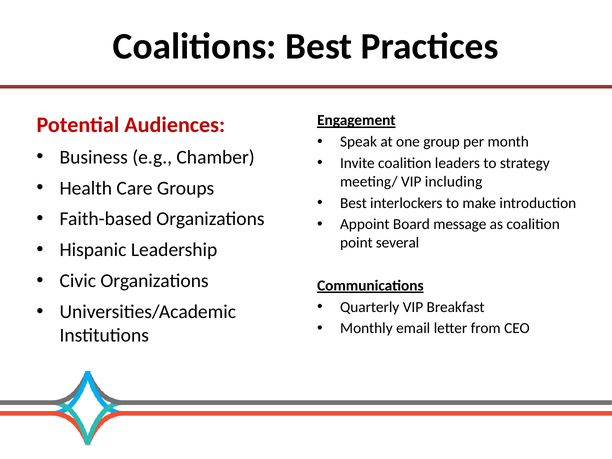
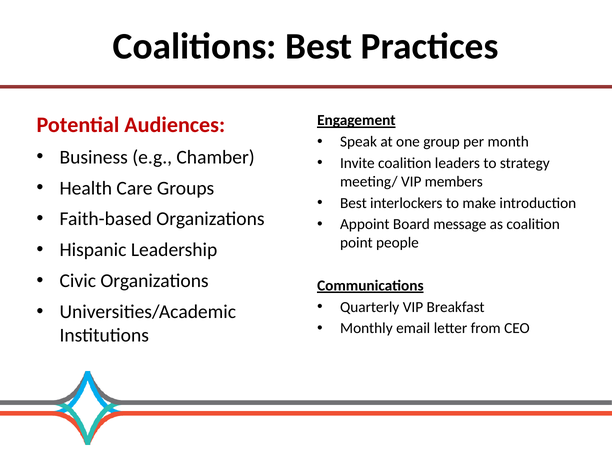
including: including -> members (454, 182)
several: several -> people (397, 243)
